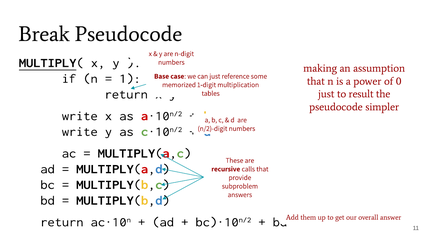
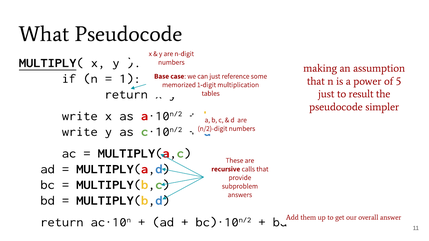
Break: Break -> What (44, 34)
0: 0 -> 5 (399, 81)
